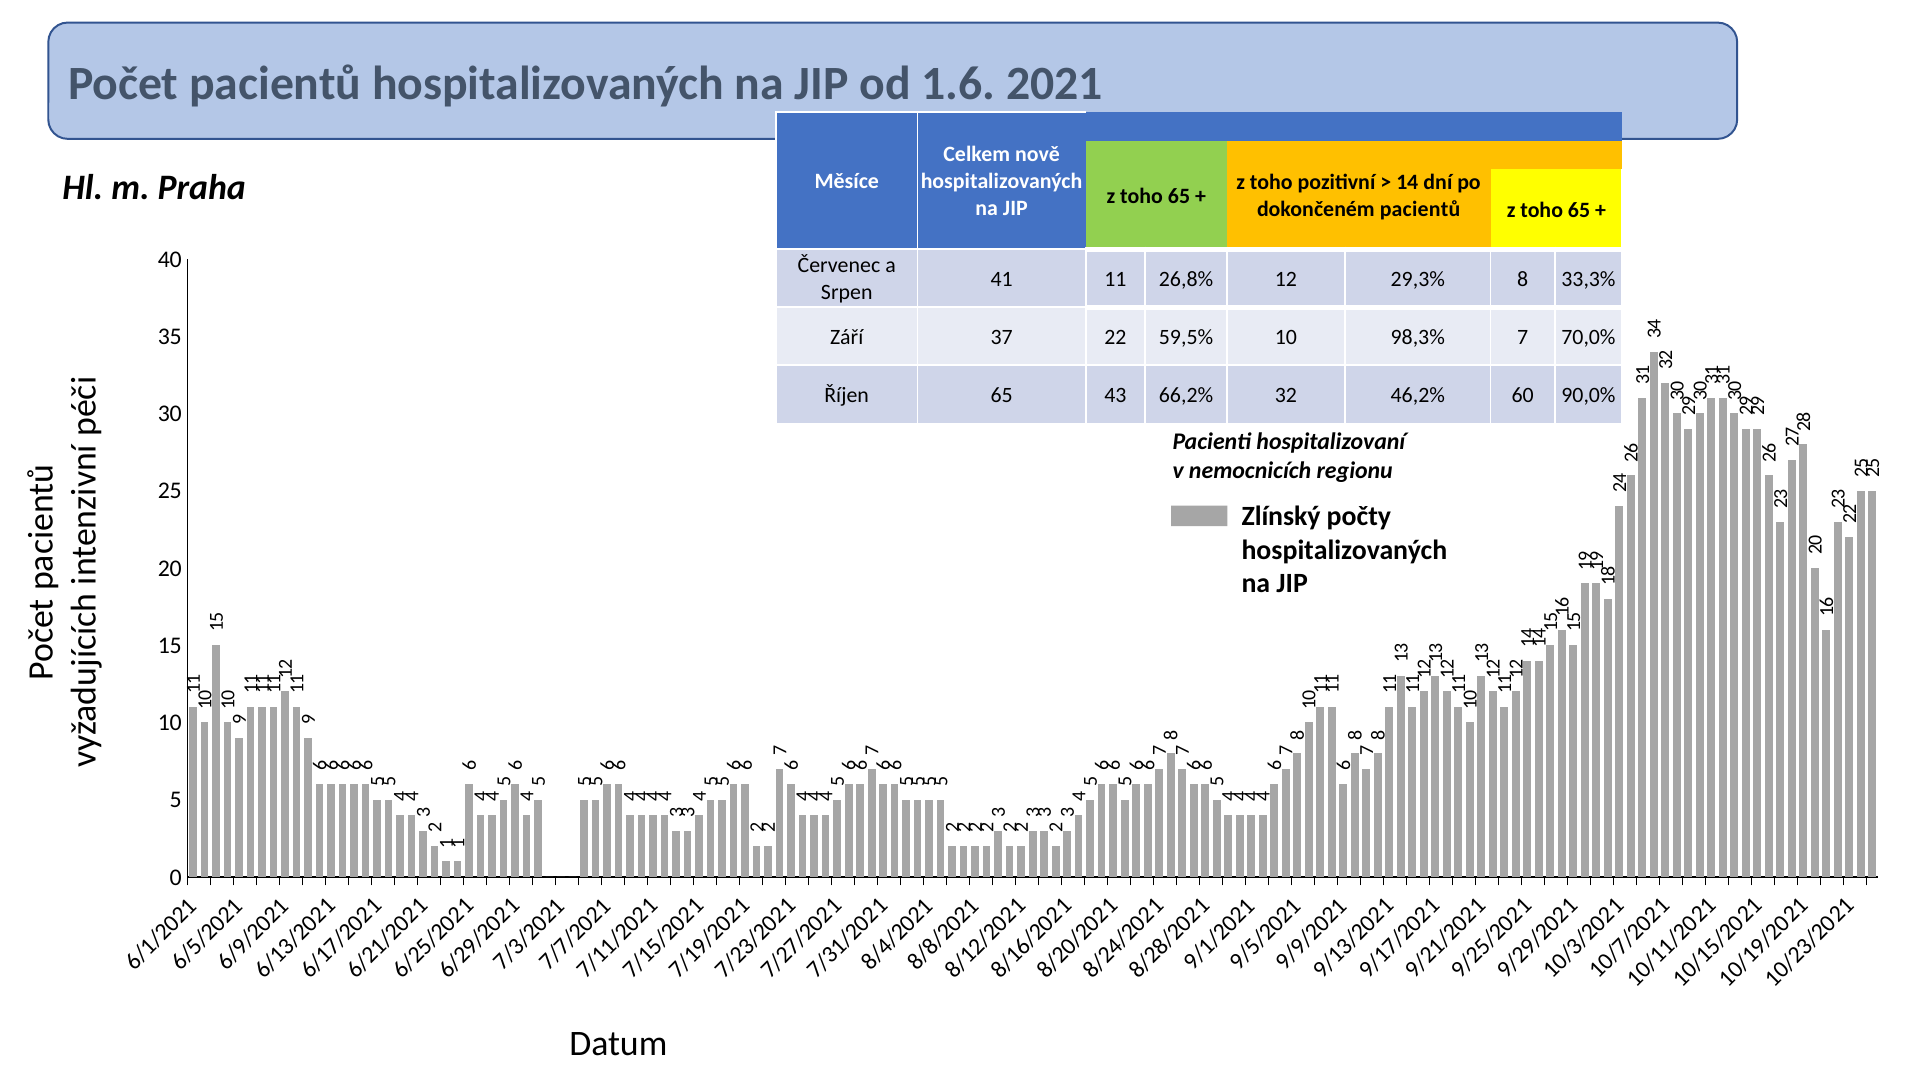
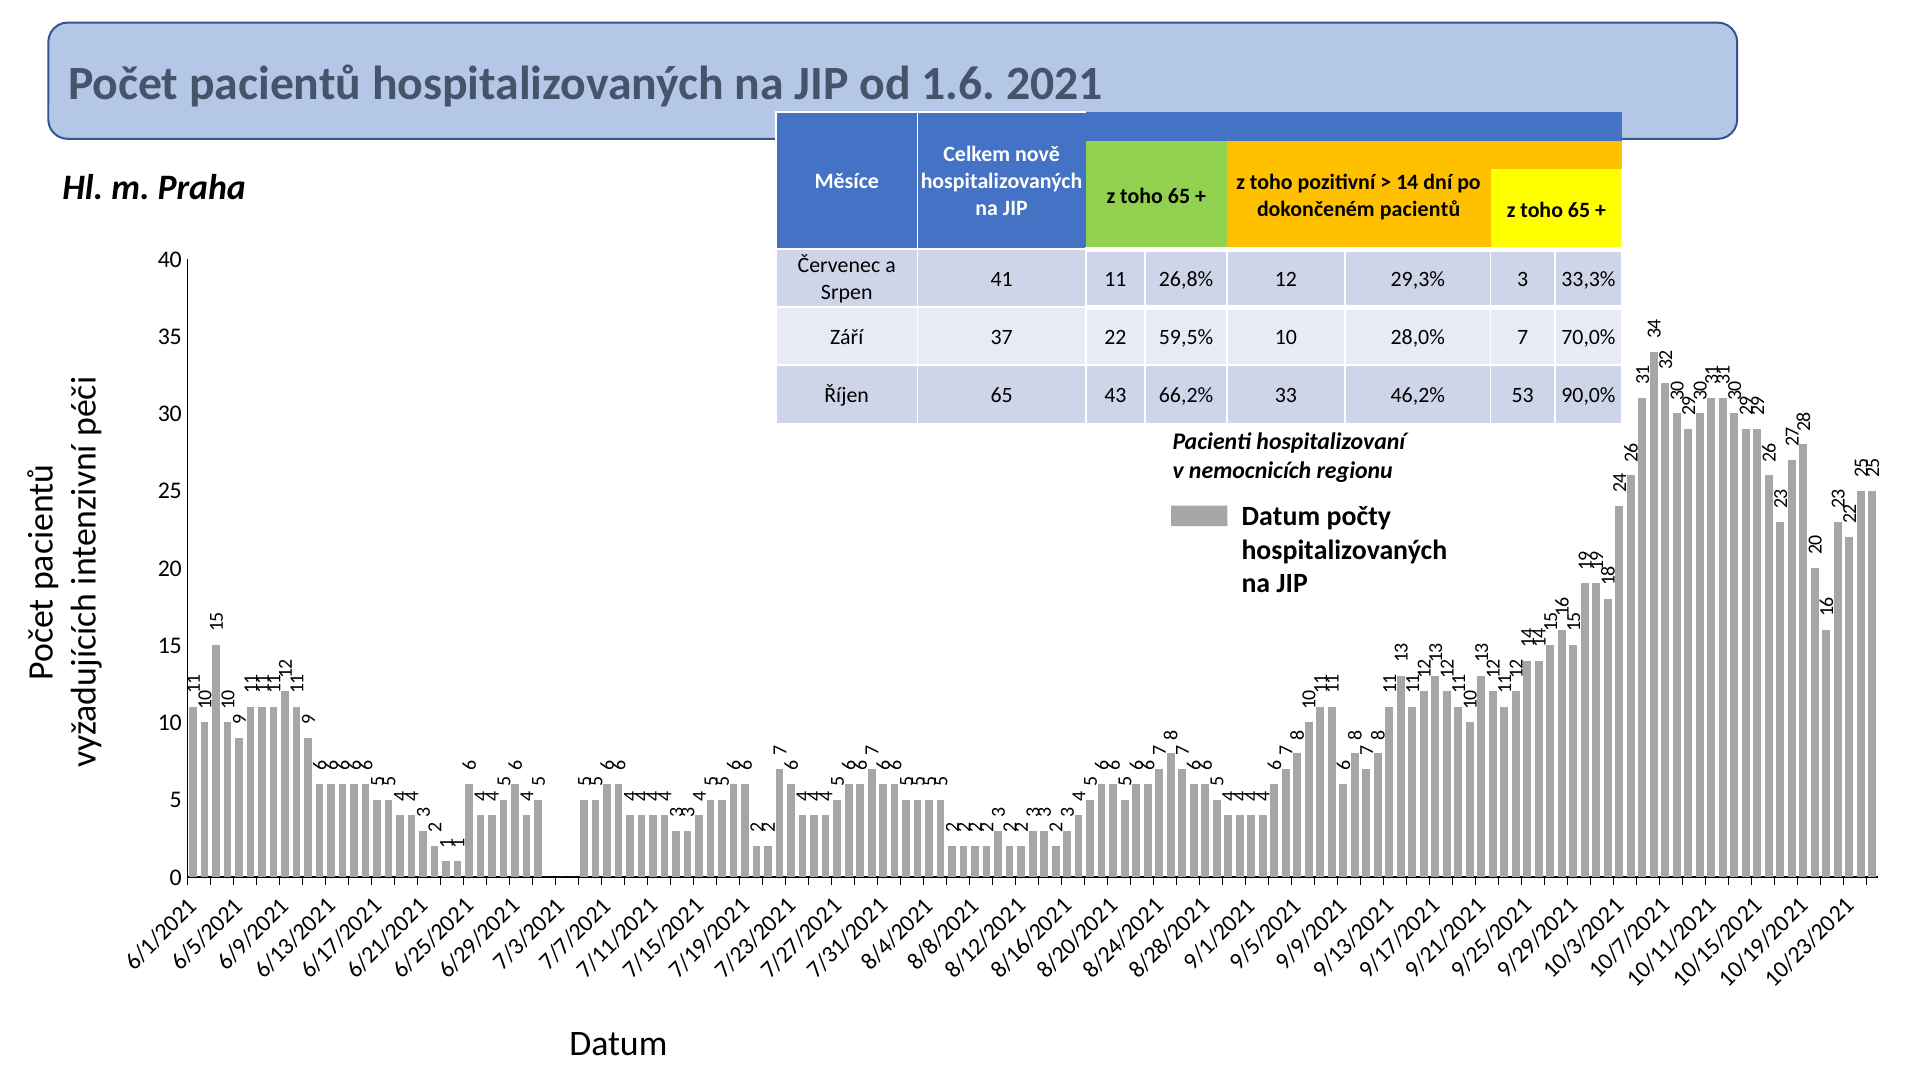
29,3% 8: 8 -> 3 (1523, 279)
98,3%: 98,3% -> 28,0% (1418, 337)
32: 32 -> 33 (1286, 395)
60: 60 -> 53 (1523, 395)
Zlínský: Zlínský -> Datum (1281, 517)
